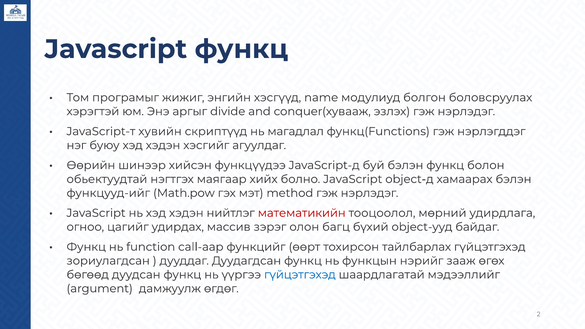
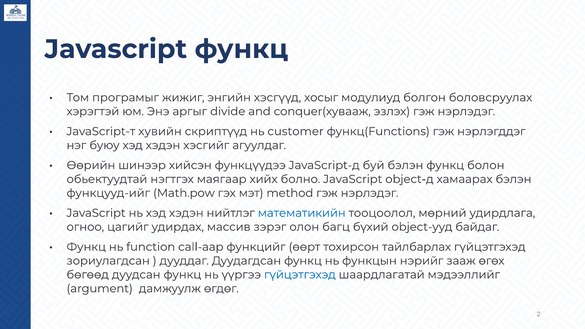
name: name -> хосыг (321, 98)
магадлал: магадлал -> customer (296, 131)
математикийн colour: red -> blue (302, 213)
